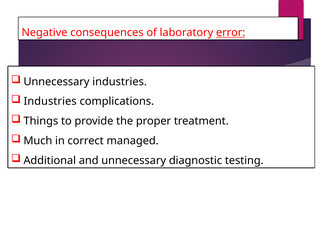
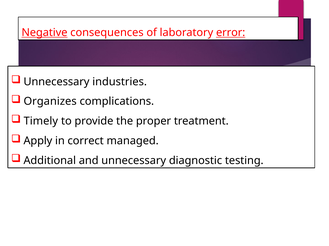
Negative underline: none -> present (44, 33)
Industries: Industries -> Organizes (50, 102)
Things: Things -> Timely (41, 121)
Much: Much -> Apply (38, 141)
